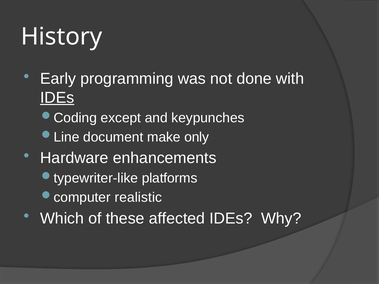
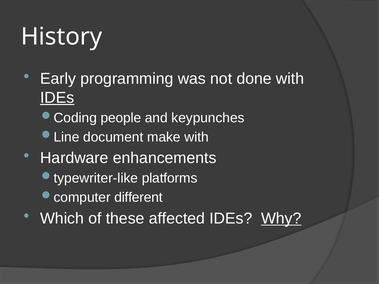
except: except -> people (121, 118)
make only: only -> with (197, 137)
realistic: realistic -> different (138, 198)
Why underline: none -> present (281, 219)
